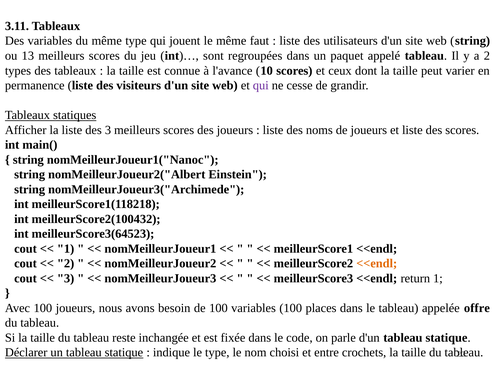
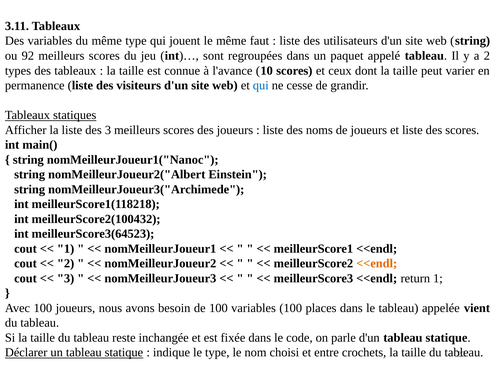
13: 13 -> 92 (28, 56)
qui colour: purple -> blue (261, 85)
offre: offre -> vient (477, 308)
